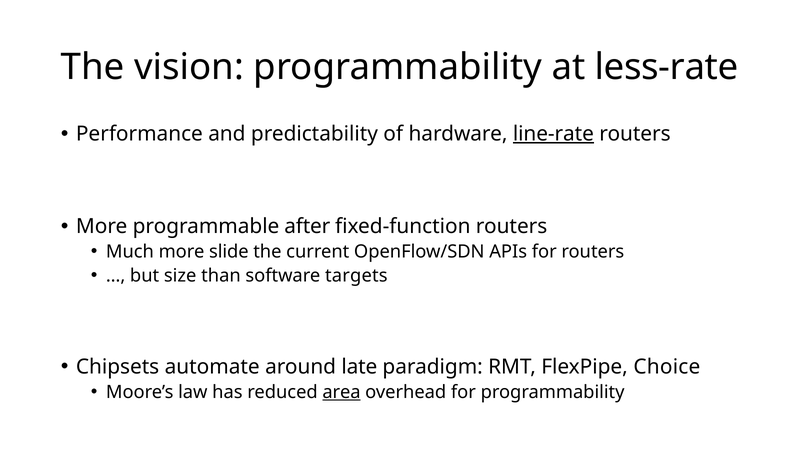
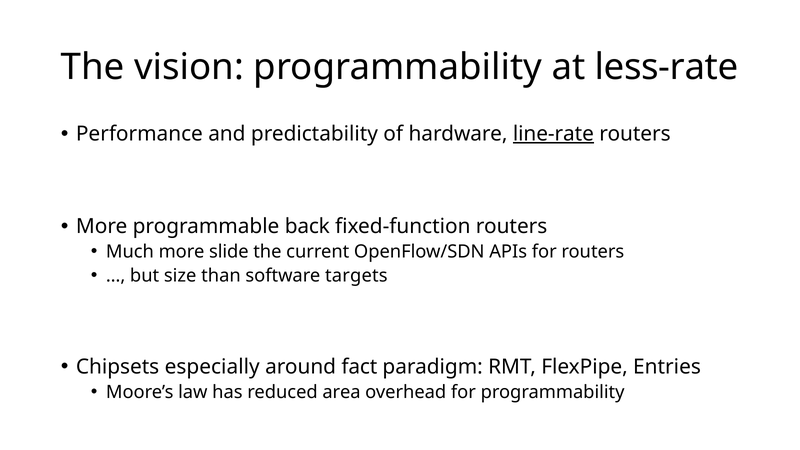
after: after -> back (307, 226)
automate: automate -> especially (212, 367)
late: late -> fact (359, 367)
Choice: Choice -> Entries (667, 367)
area underline: present -> none (342, 392)
